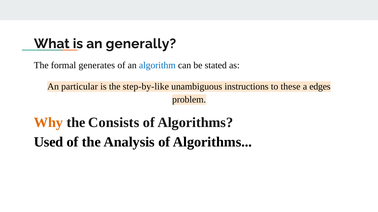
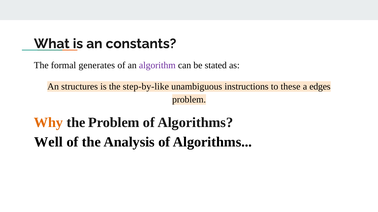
generally: generally -> constants (141, 44)
algorithm colour: blue -> purple (157, 65)
particular: particular -> structures (80, 87)
the Consists: Consists -> Problem (114, 123)
Used: Used -> Well (48, 142)
